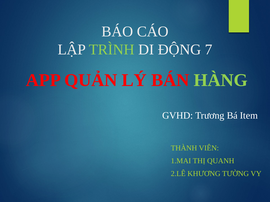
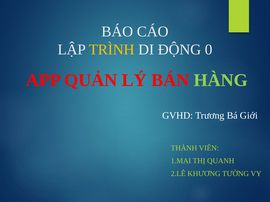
TRÌNH colour: light green -> yellow (112, 50)
7: 7 -> 0 (209, 50)
Item: Item -> Giới (249, 116)
